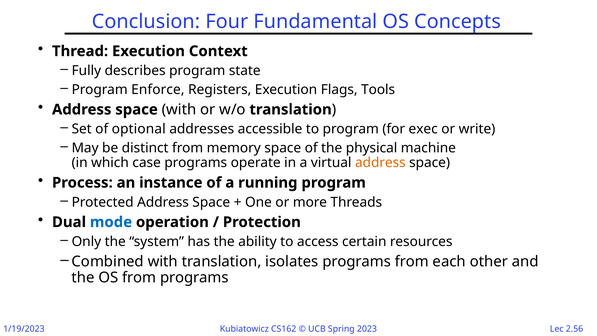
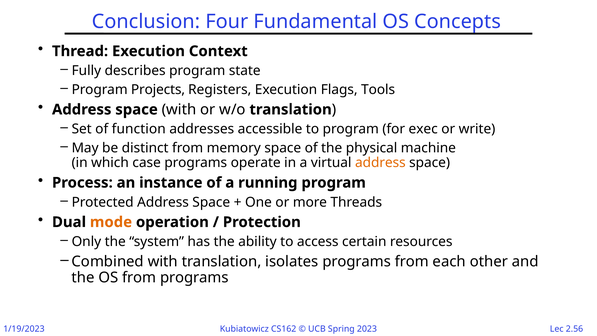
Enforce: Enforce -> Projects (158, 90)
optional: optional -> function (139, 129)
mode colour: blue -> orange (111, 222)
